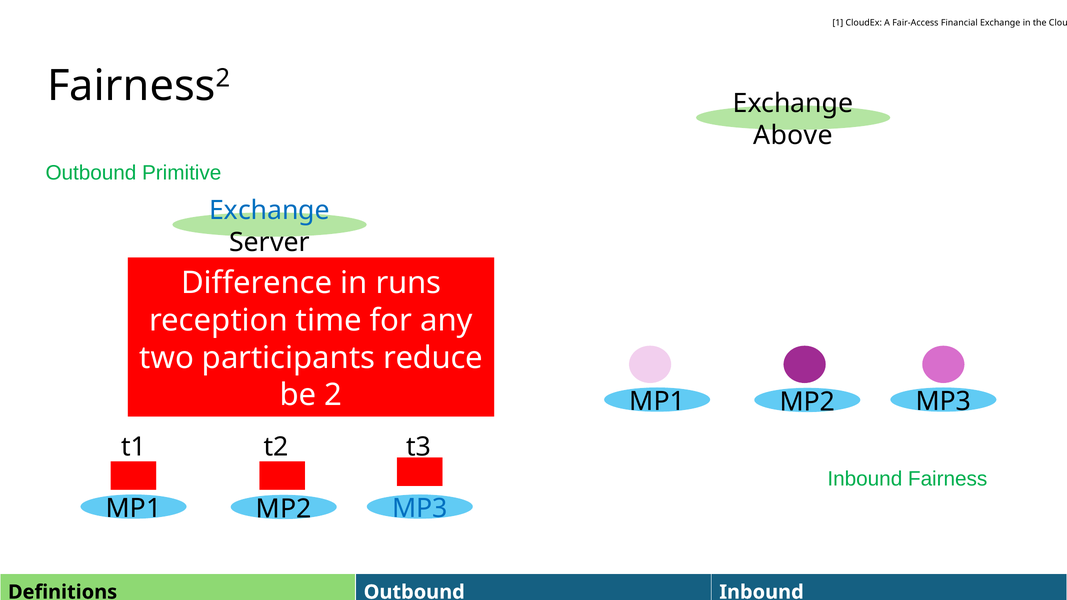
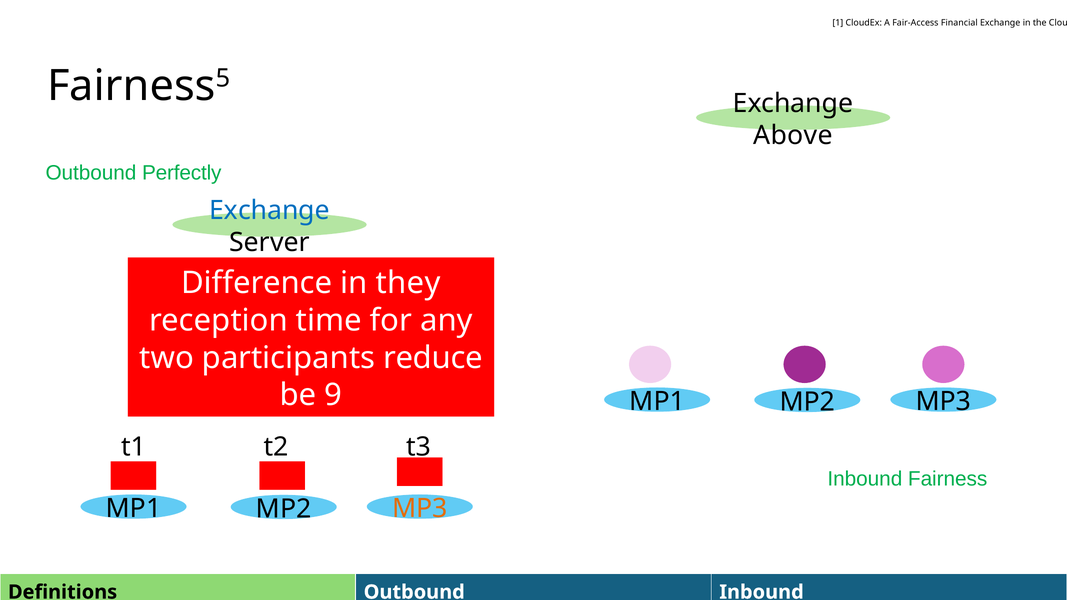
Fairness 2: 2 -> 5 (223, 79)
Primitive: Primitive -> Perfectly (182, 173)
runs: runs -> they (408, 283)
be 2: 2 -> 9 (333, 395)
MP3 colour: blue -> orange (420, 509)
